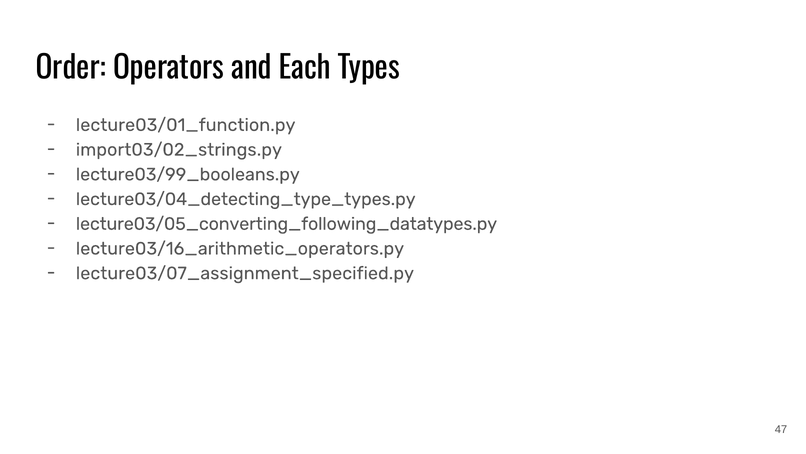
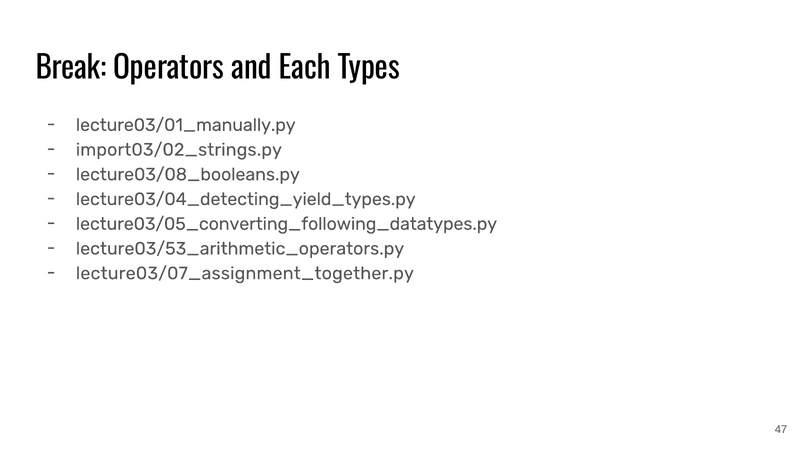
Order: Order -> Break (71, 68)
lecture03/01_function.py: lecture03/01_function.py -> lecture03/01_manually.py (186, 125)
lecture03/99_booleans.py: lecture03/99_booleans.py -> lecture03/08_booleans.py (188, 174)
lecture03/04_detecting_type_types.py: lecture03/04_detecting_type_types.py -> lecture03/04_detecting_yield_types.py (246, 199)
lecture03/16_arithmetic_operators.py: lecture03/16_arithmetic_operators.py -> lecture03/53_arithmetic_operators.py (240, 248)
lecture03/07_assignment_specified.py: lecture03/07_assignment_specified.py -> lecture03/07_assignment_together.py (245, 273)
